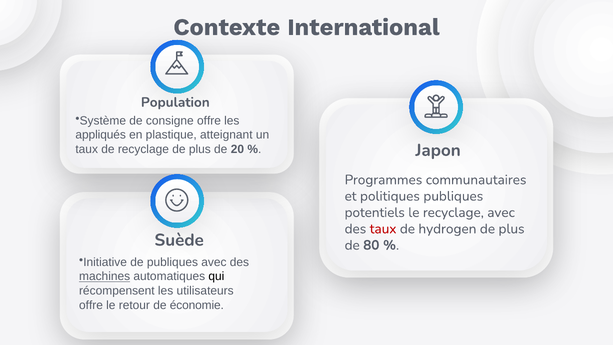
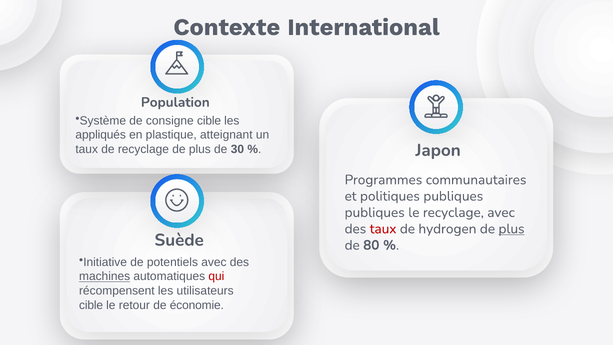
consigne offre: offre -> cible (209, 121)
20: 20 -> 30 (237, 149)
potentiels: potentiels -> publiques (375, 212)
plus underline: none -> present (512, 229)
de publiques: publiques -> potentiels (172, 262)
qui colour: black -> red (216, 276)
offre: offre -> cible (91, 305)
